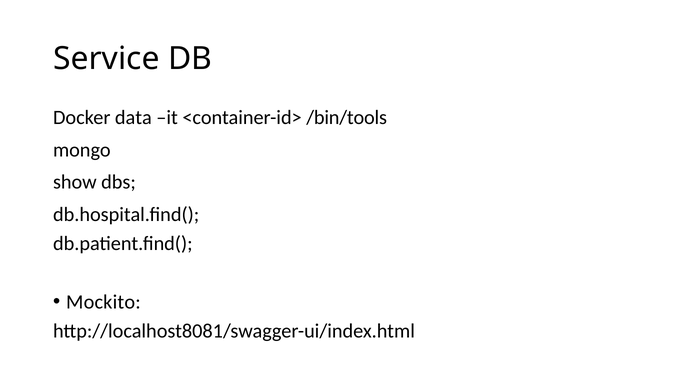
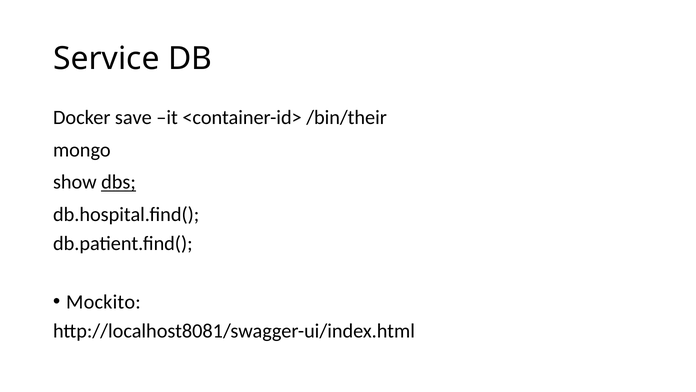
data: data -> save (133, 118)
/bin/tools: /bin/tools -> /bin/their (347, 118)
dbs underline: none -> present (119, 182)
